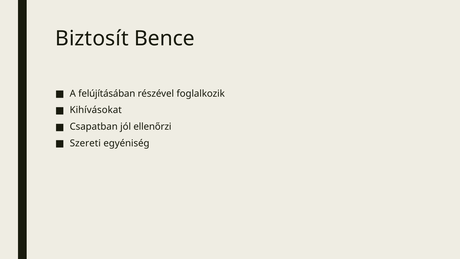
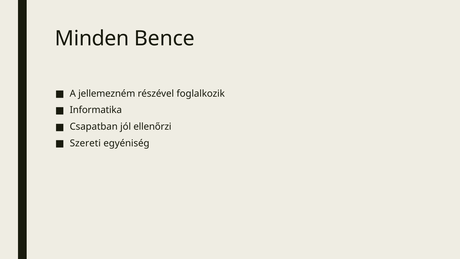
Biztosít: Biztosít -> Minden (92, 39)
felújításában: felújításában -> jellemezném (107, 93)
Kihívásokat: Kihívásokat -> Informatika (96, 110)
